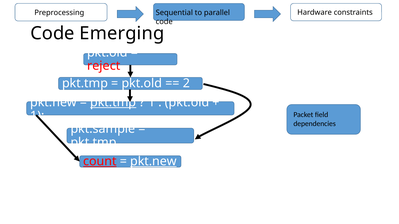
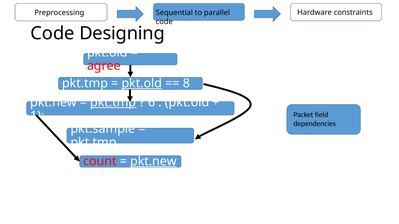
Emerging: Emerging -> Designing (122, 34)
reject: reject -> agree (104, 66)
pkt.old underline: none -> present (142, 84)
2: 2 -> 8 (186, 84)
1: 1 -> 6 (152, 102)
count underline: present -> none (100, 162)
